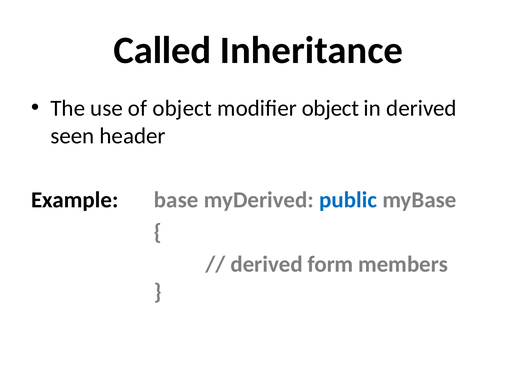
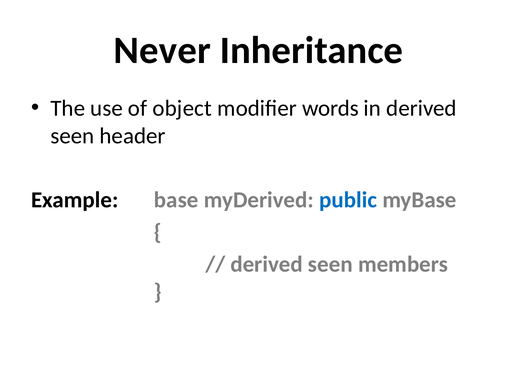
Called: Called -> Never (162, 51)
modifier object: object -> words (330, 108)
form: form -> seen (330, 265)
